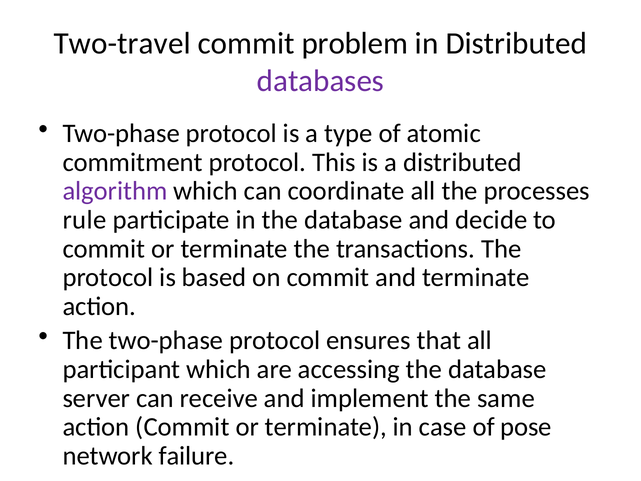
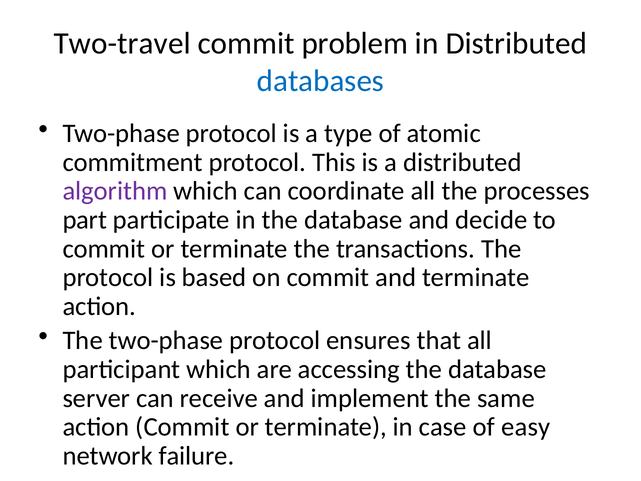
databases colour: purple -> blue (321, 81)
rule: rule -> part (85, 220)
pose: pose -> easy (526, 427)
